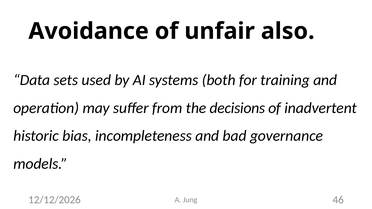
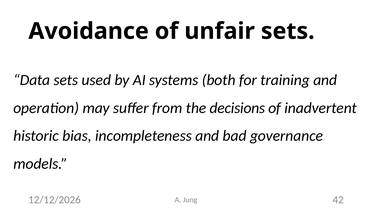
unfair also: also -> sets (288, 31)
46: 46 -> 42 (338, 200)
